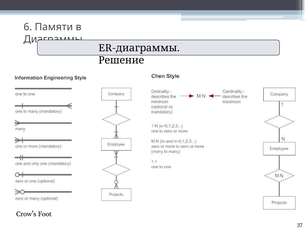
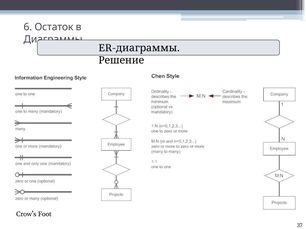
Памяти: Памяти -> Остаток (54, 27)
